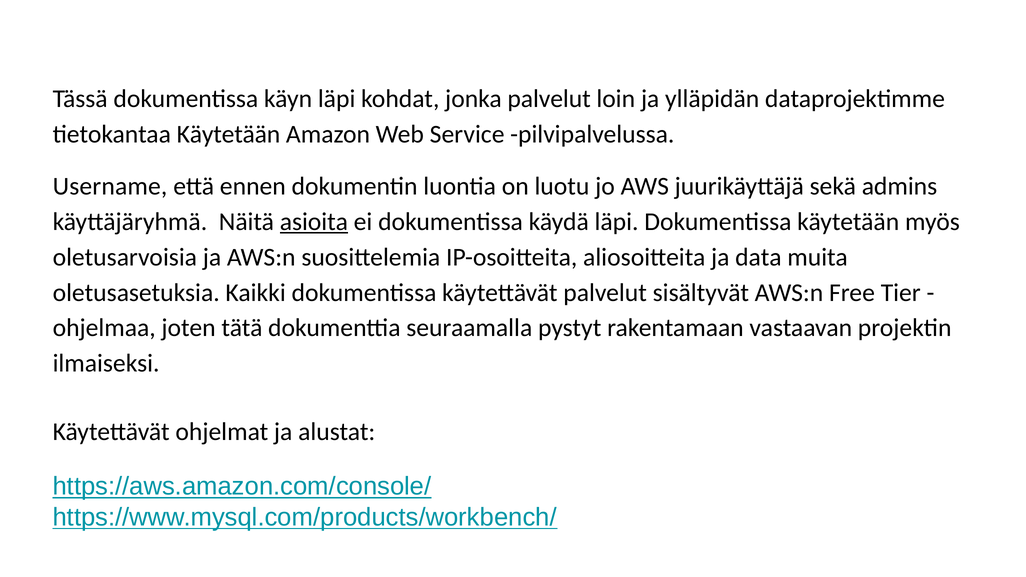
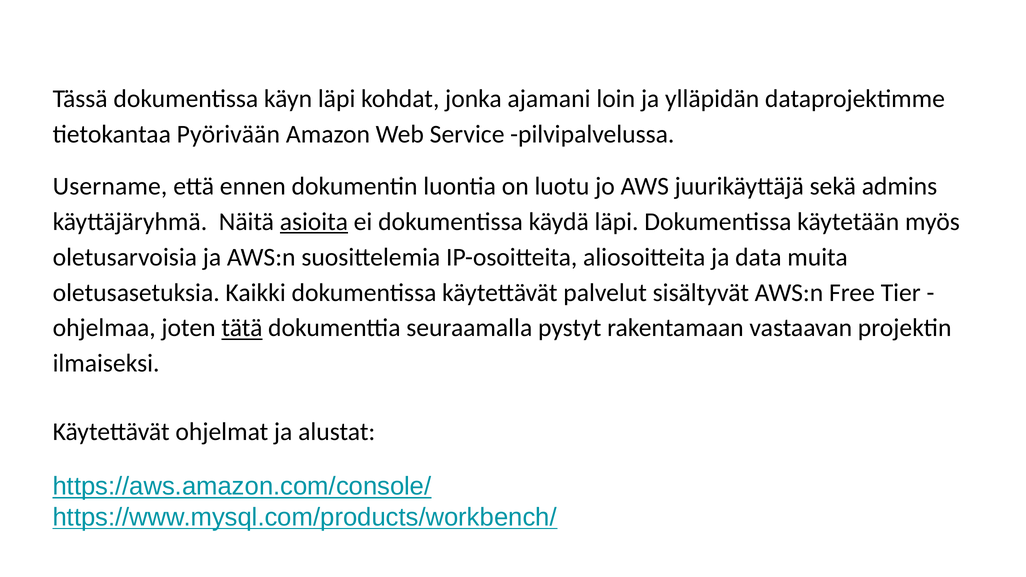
jonka palvelut: palvelut -> ajamani (549, 99)
tietokantaa Käytetään: Käytetään -> Pyörivään (228, 134)
tätä underline: none -> present (242, 328)
